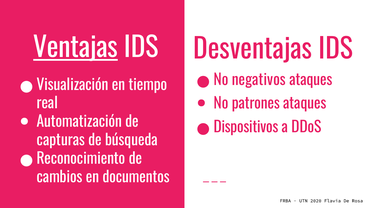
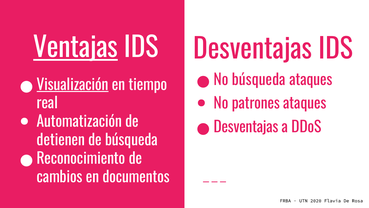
No negativos: negativos -> búsqueda (259, 80)
Visualización underline: none -> present (73, 85)
Dispositivos: Dispositivos -> Desventajas (246, 127)
capturas: capturas -> detienen (61, 140)
